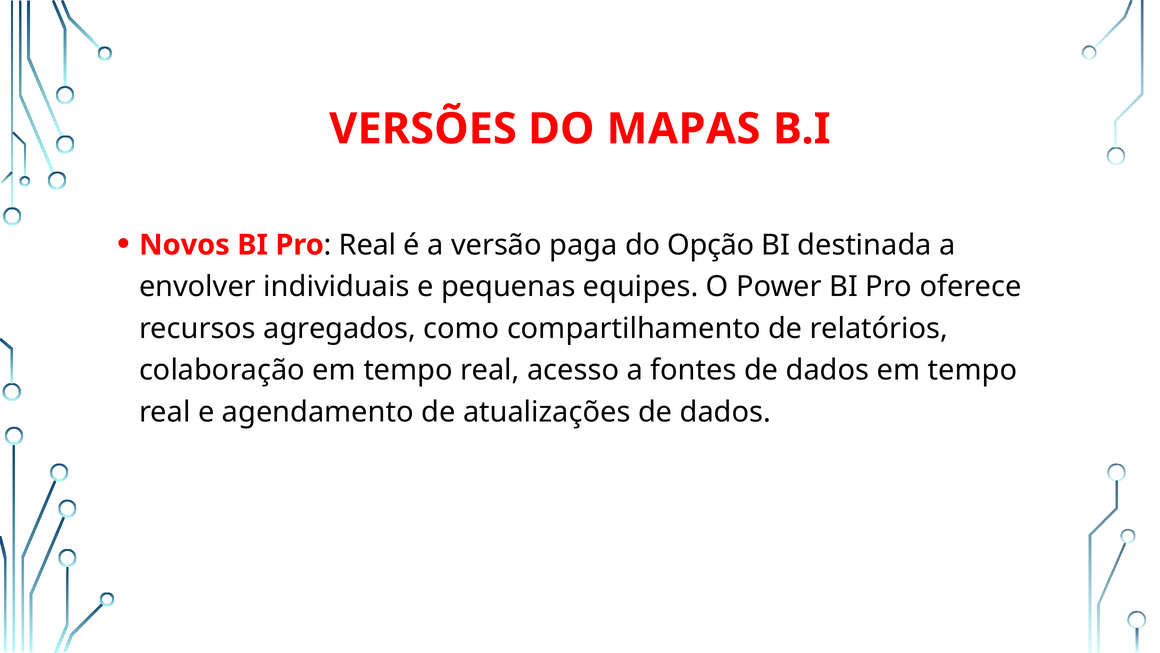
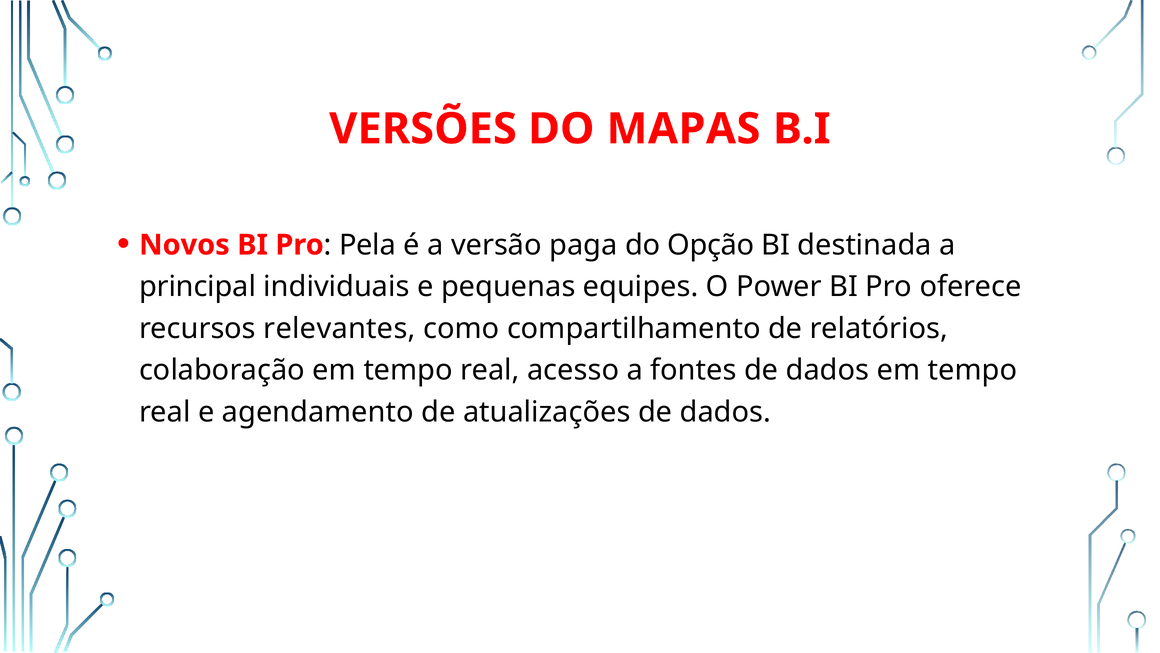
Real: Real -> Pela (367, 245)
envolver: envolver -> principal (198, 287)
agregados: agregados -> relevantes (339, 328)
